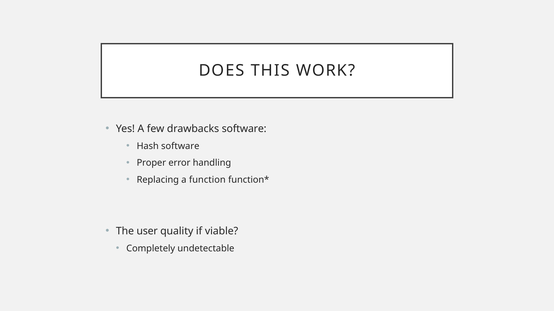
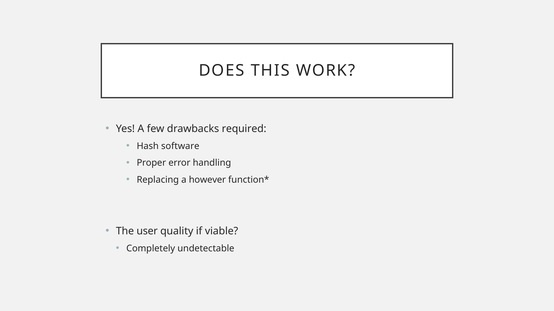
drawbacks software: software -> required (244, 129)
function: function -> however (207, 180)
